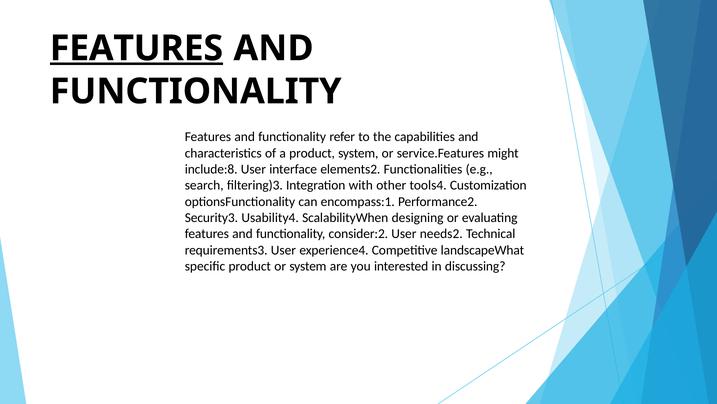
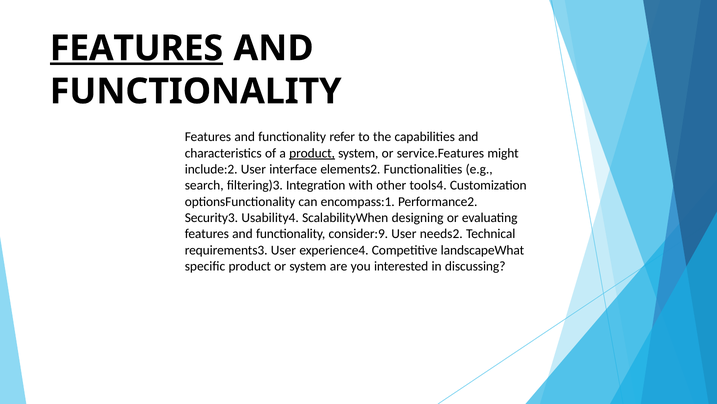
product underline: none -> present (312, 153)
include:8: include:8 -> include:2 (211, 169)
consider:2: consider:2 -> consider:9 (358, 234)
